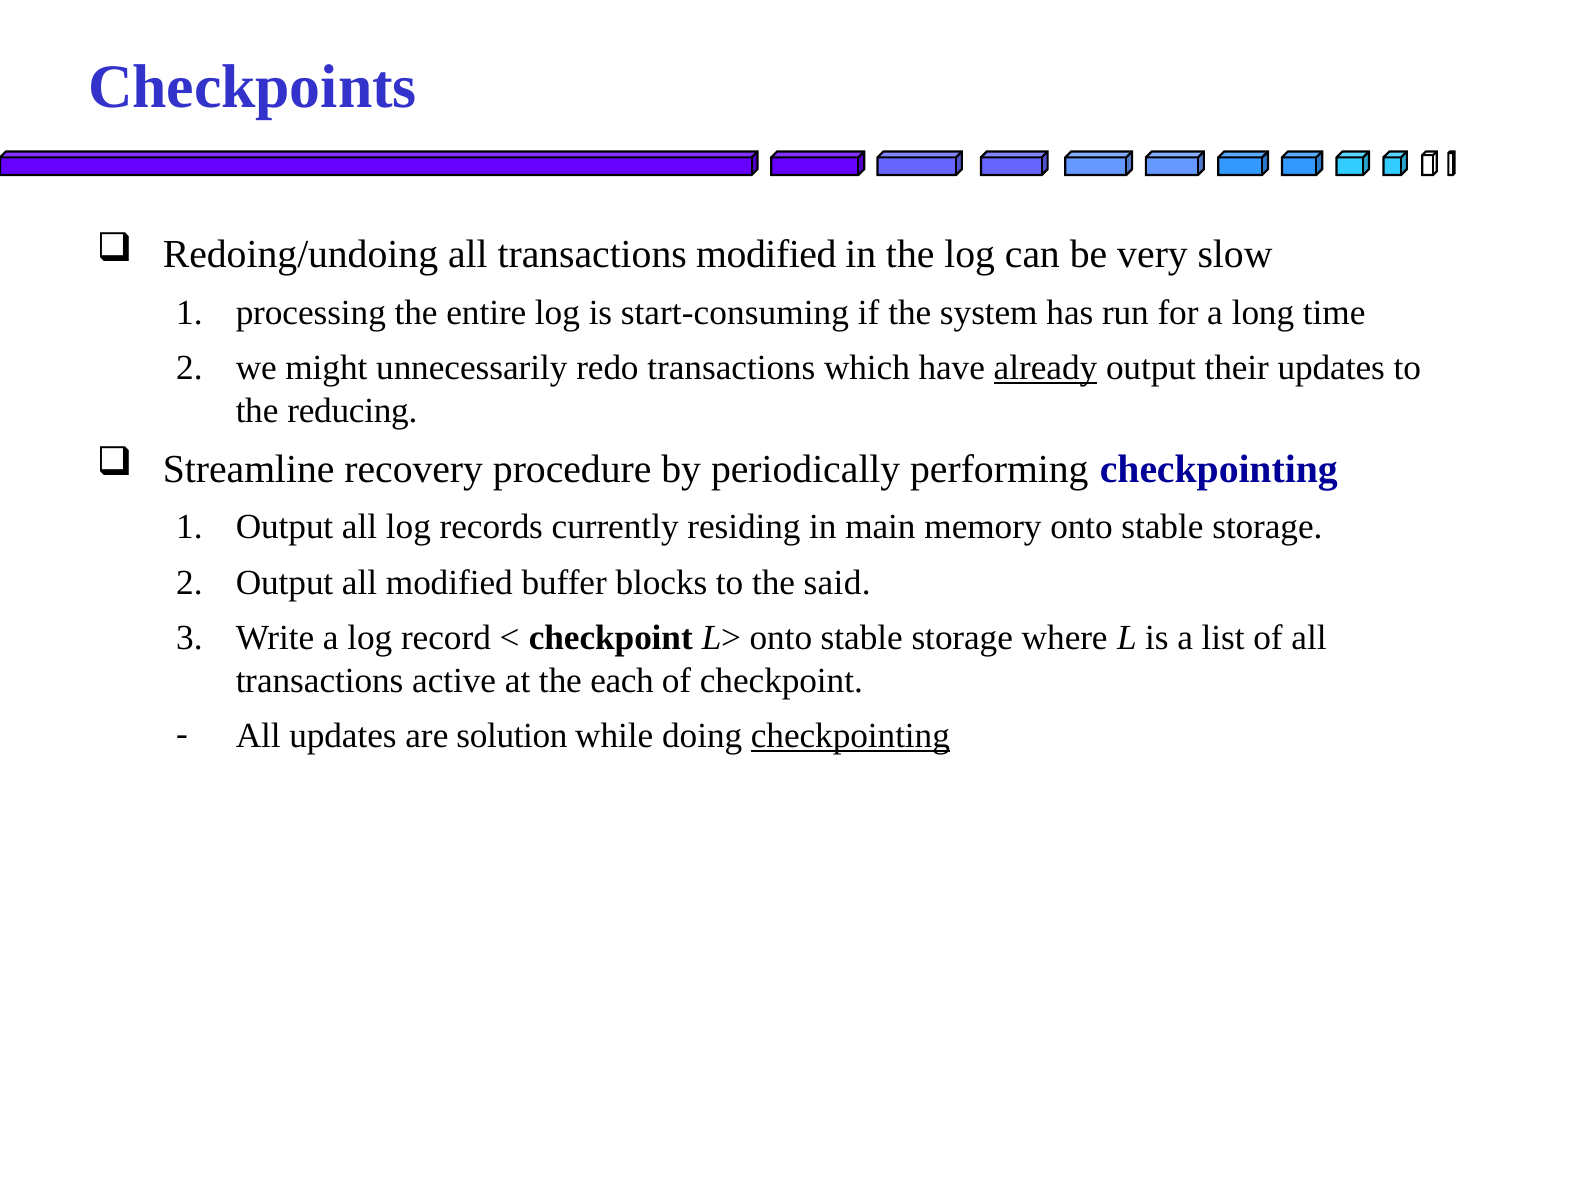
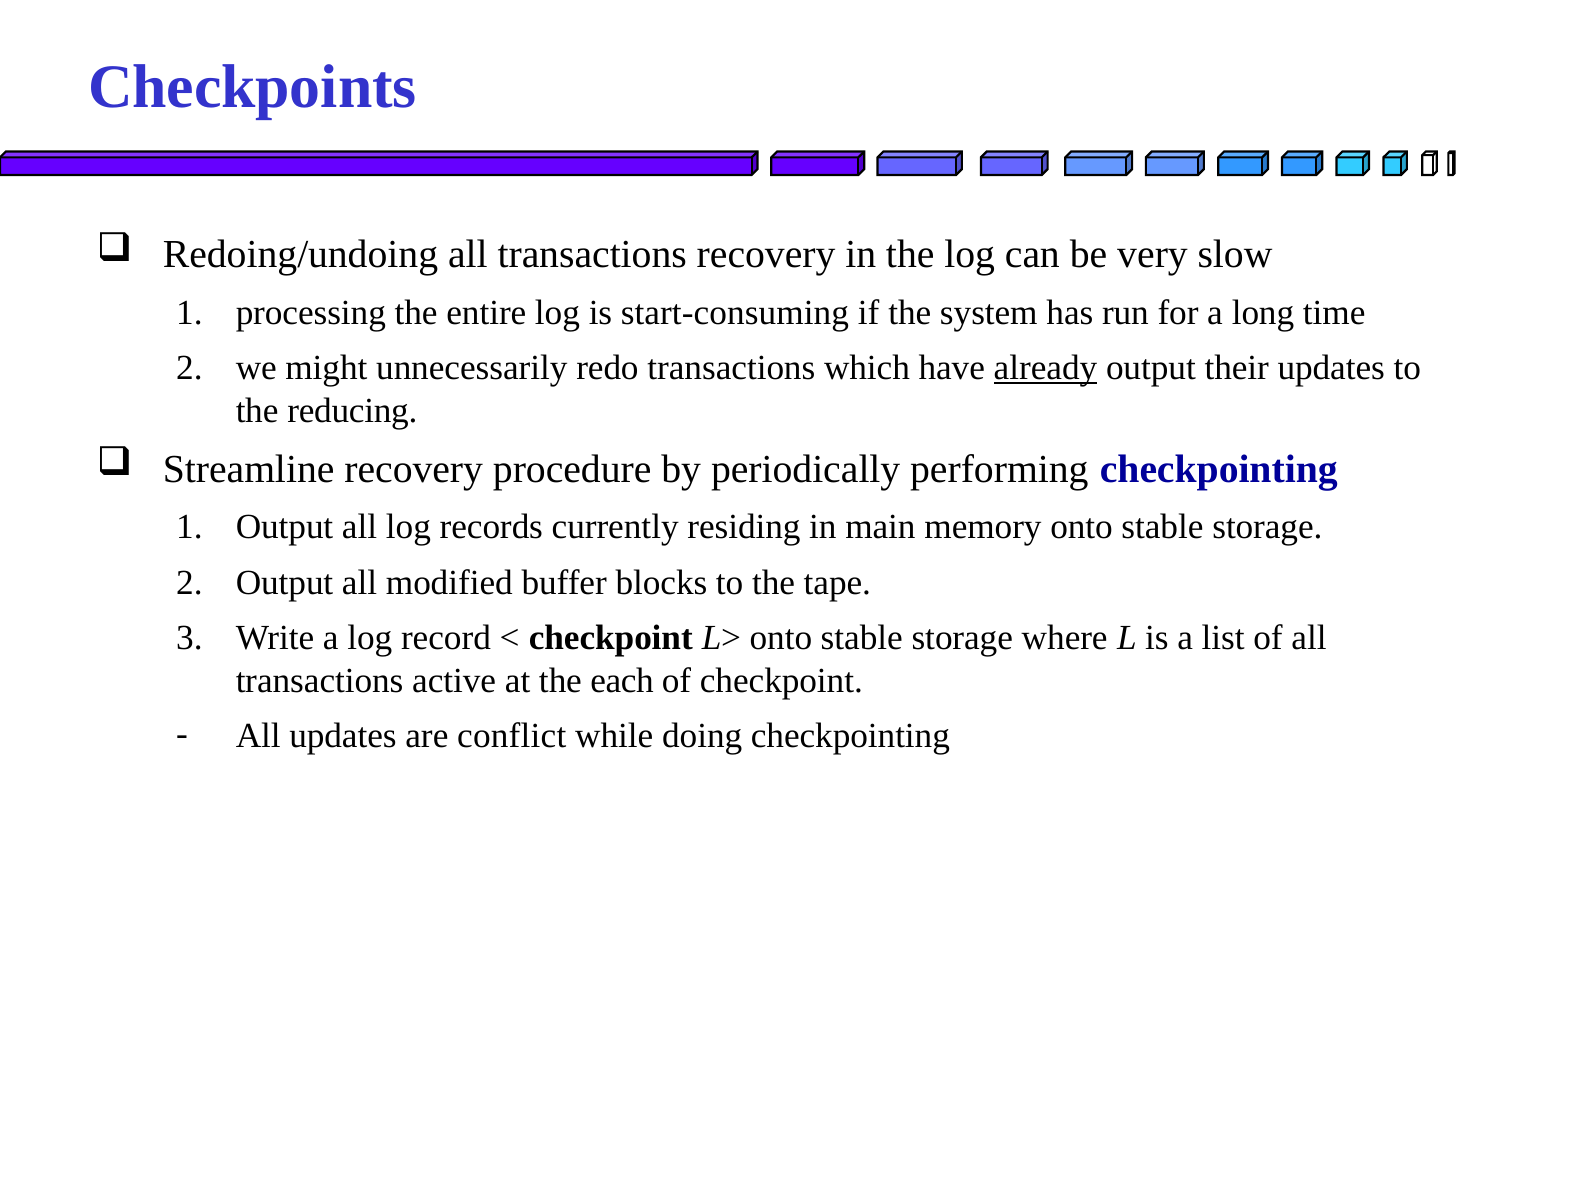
transactions modified: modified -> recovery (766, 255)
said: said -> tape (837, 583)
solution: solution -> conflict (512, 736)
checkpointing underline: present -> none (850, 736)
